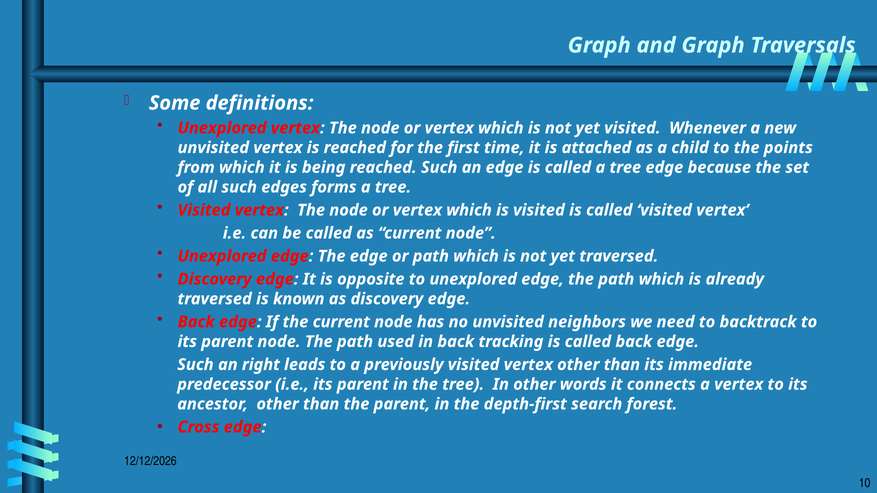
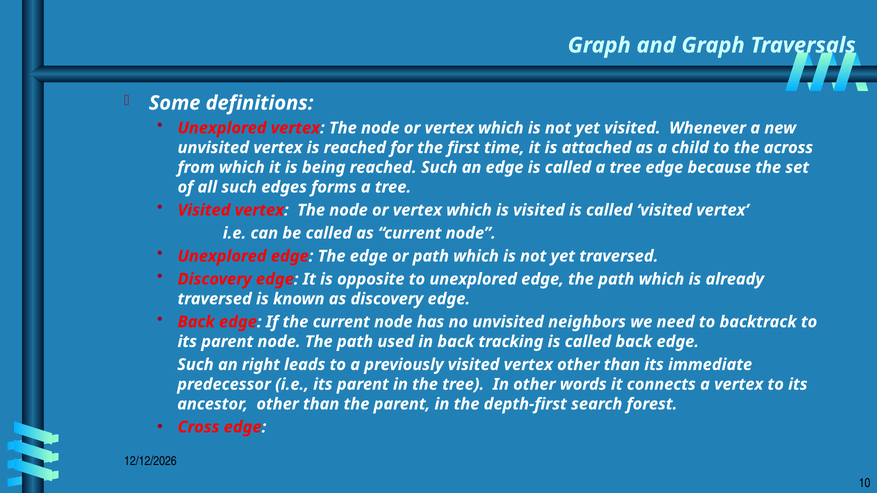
points: points -> across (788, 148)
